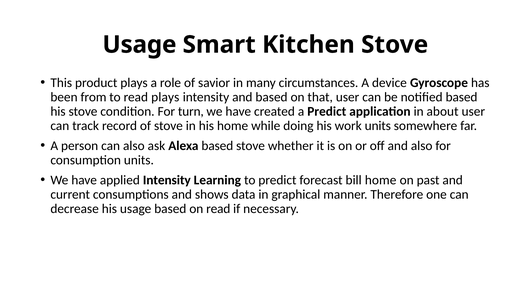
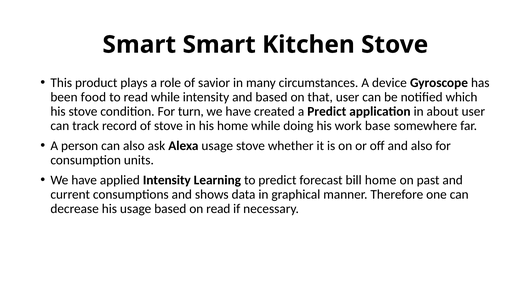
Usage: Usage -> Smart (139, 45)
from: from -> food (93, 97)
read plays: plays -> while (165, 97)
notified based: based -> which (462, 97)
work units: units -> base (378, 126)
Alexa based: based -> usage (217, 146)
